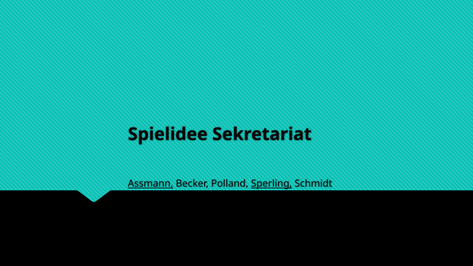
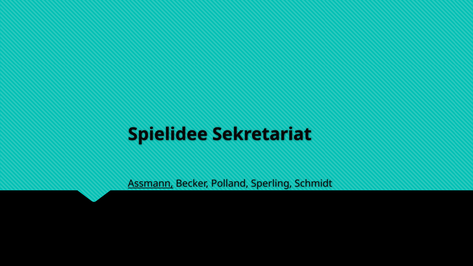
Sperling underline: present -> none (272, 184)
